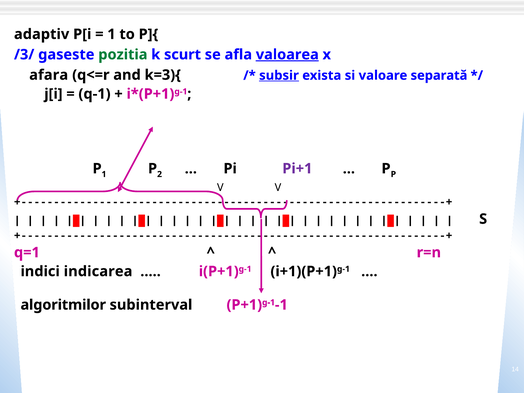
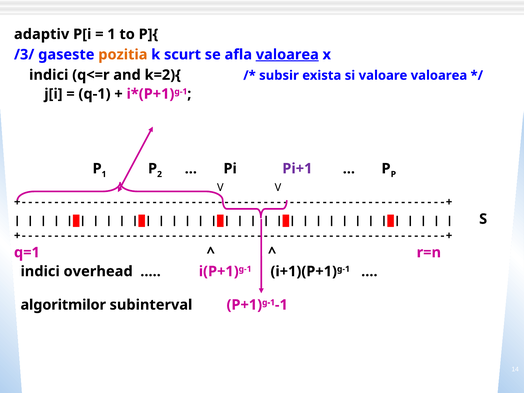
pozitia colour: green -> orange (123, 55)
afara: afara -> indici (49, 75)
k=3){: k=3){ -> k=2){ (163, 75)
subsir underline: present -> none (279, 75)
valoare separată: separată -> valoarea (439, 75)
indicarea: indicarea -> overhead (98, 271)
